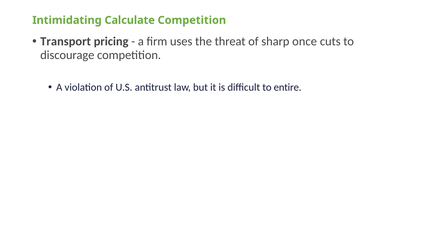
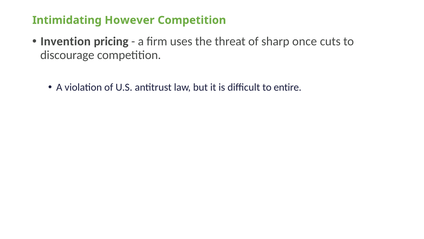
Calculate: Calculate -> However (130, 20)
Transport: Transport -> Invention (66, 41)
